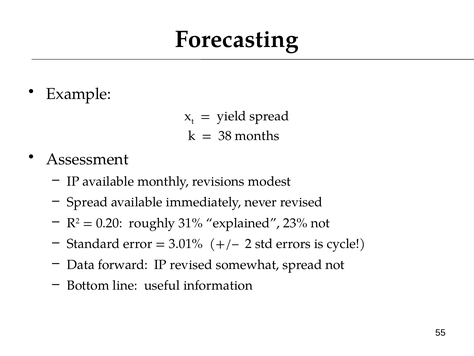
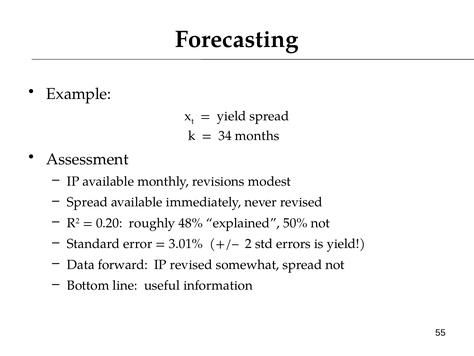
38: 38 -> 34 (225, 136)
31%: 31% -> 48% (191, 223)
23%: 23% -> 50% (295, 223)
is cycle: cycle -> yield (346, 244)
